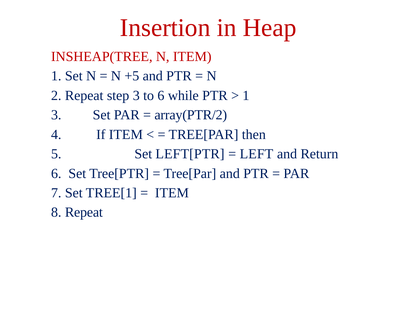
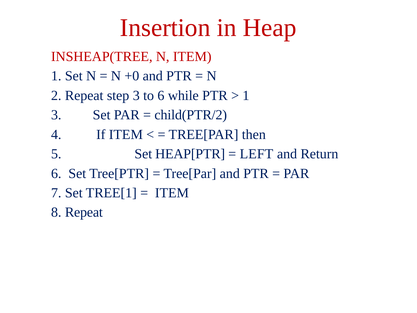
+5: +5 -> +0 (132, 76)
array(PTR/2: array(PTR/2 -> child(PTR/2 (191, 115)
LEFT[PTR: LEFT[PTR -> HEAP[PTR (190, 154)
